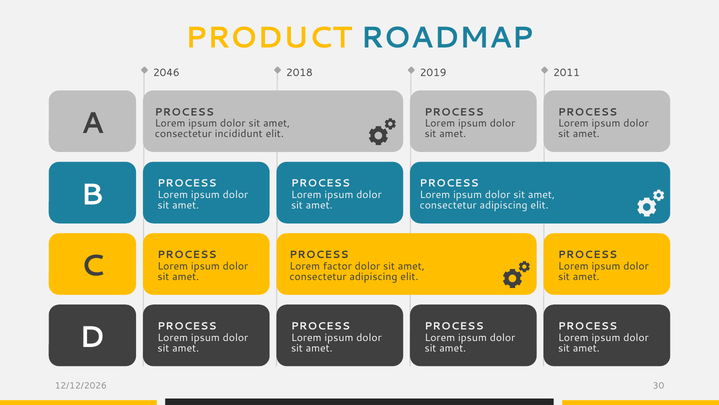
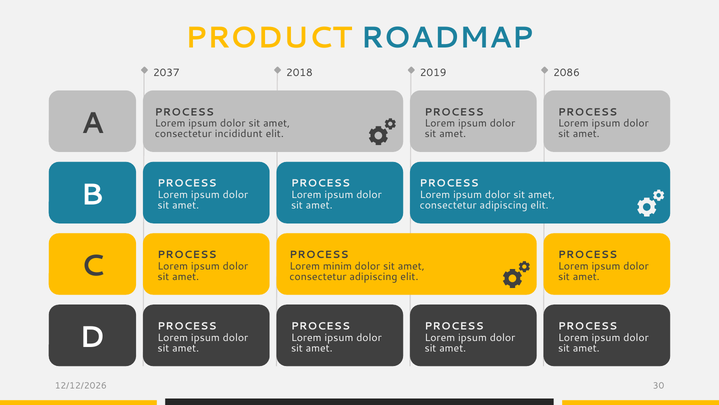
2046: 2046 -> 2037 (166, 73)
2011: 2011 -> 2086 (566, 73)
factor: factor -> minim (337, 266)
